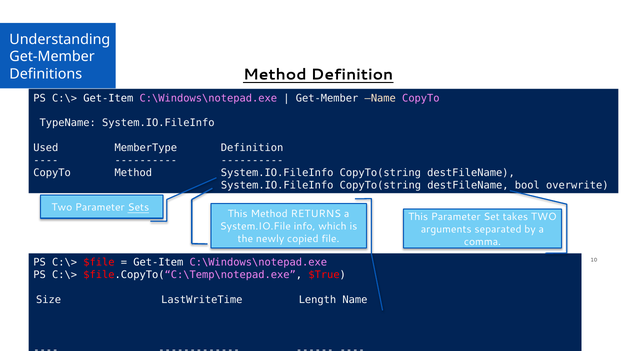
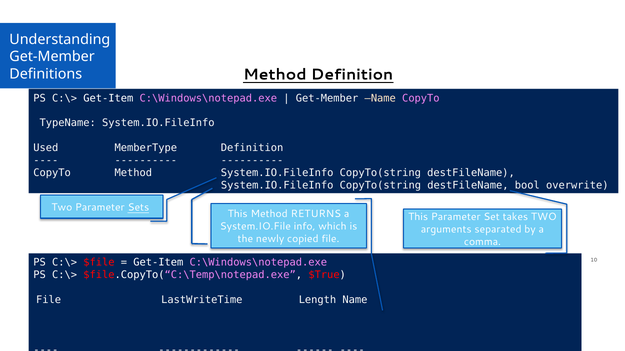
Size: Size -> File (49, 300)
